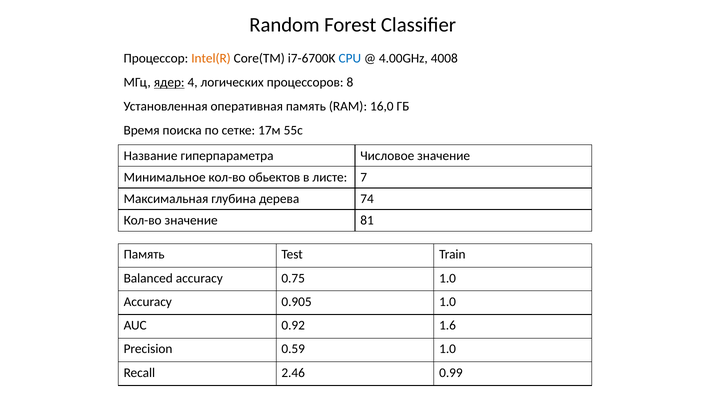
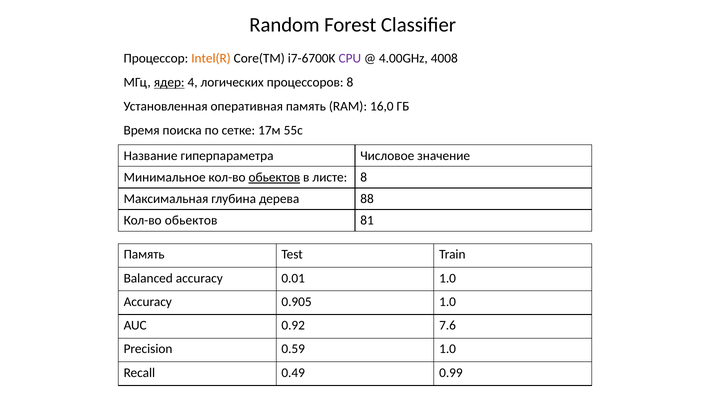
CPU colour: blue -> purple (350, 59)
обьектов underline: none -> present (274, 177)
листе 7: 7 -> 8 (364, 177)
74: 74 -> 88 (367, 199)
значение: значение -> обьектов (191, 221)
0.75: 0.75 -> 0.01 (293, 278)
1.6: 1.6 -> 7.6 (448, 326)
2.46: 2.46 -> 0.49 (293, 373)
